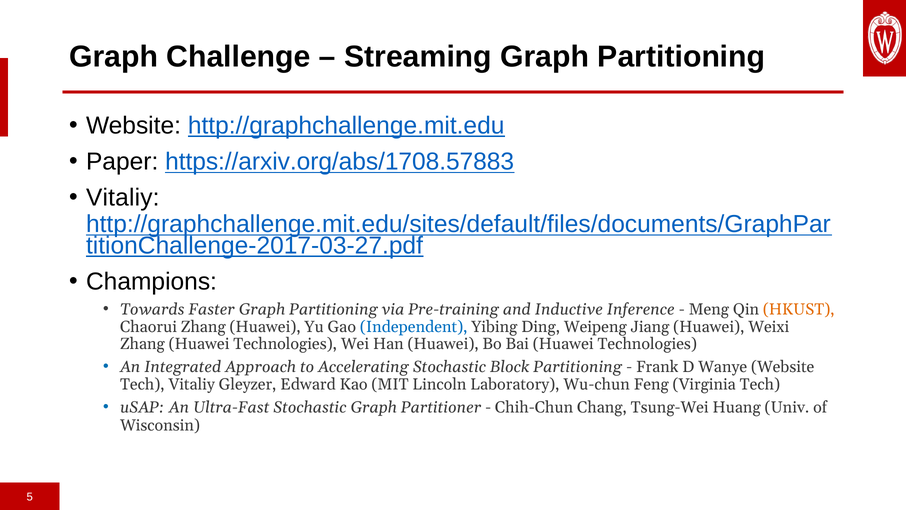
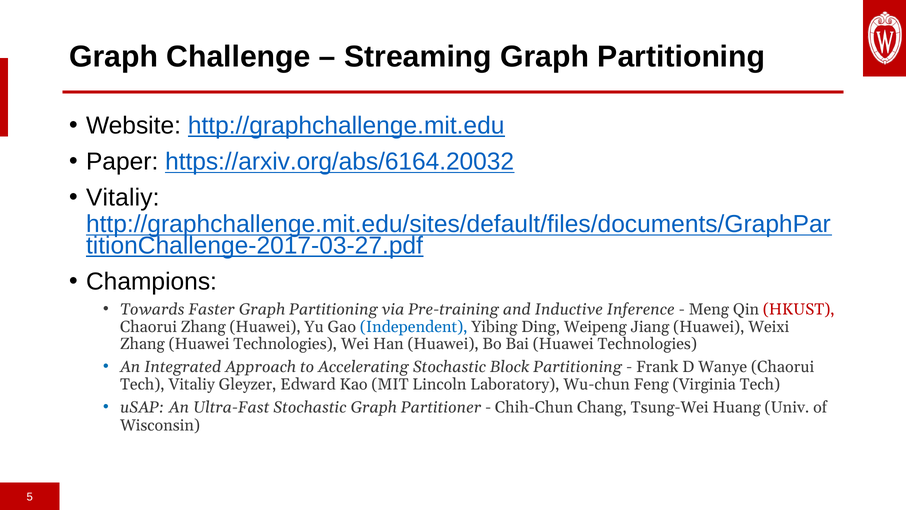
https://arxiv.org/abs/1708.57883: https://arxiv.org/abs/1708.57883 -> https://arxiv.org/abs/6164.20032 (340, 162)
HKUST colour: orange -> red (799, 309)
Wanye Website: Website -> Chaorui (783, 367)
